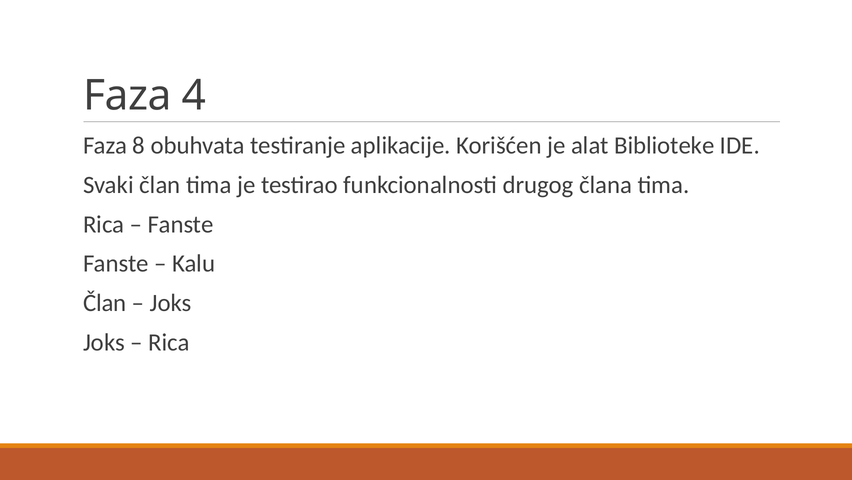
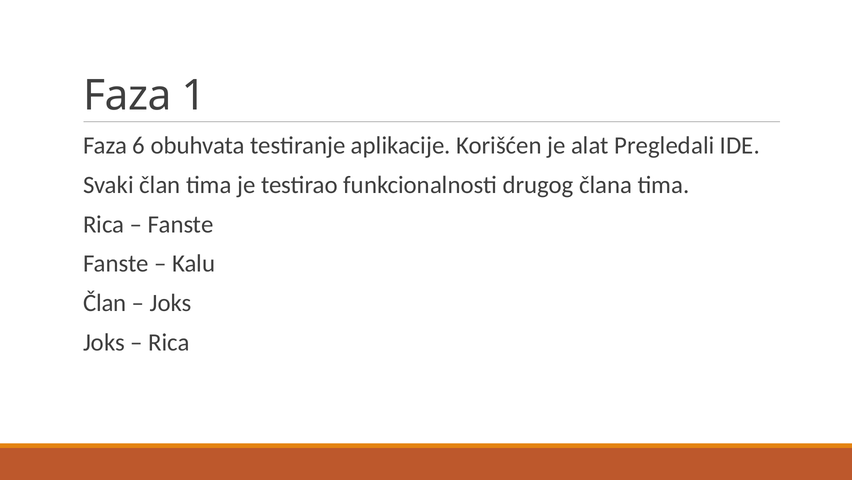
4: 4 -> 1 (194, 95)
8: 8 -> 6 (139, 145)
Biblioteke: Biblioteke -> Pregledali (664, 145)
